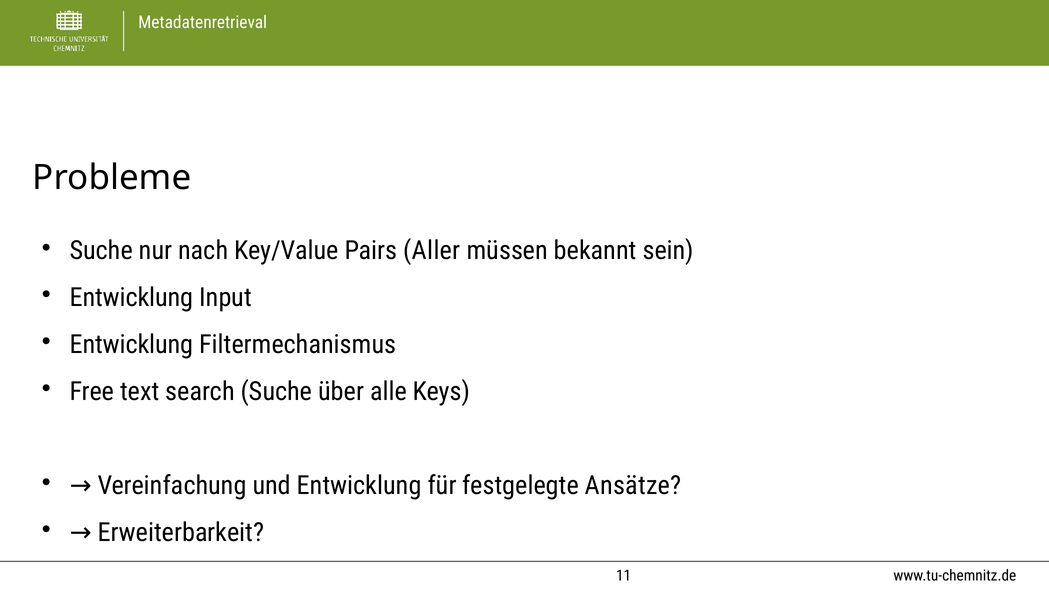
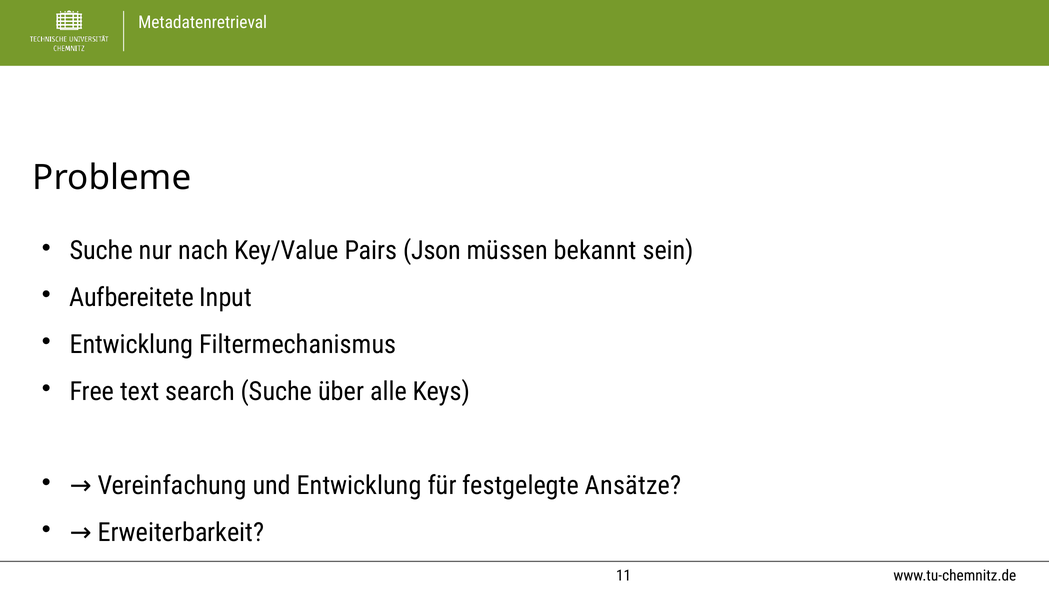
Aller: Aller -> Json (432, 251)
Entwicklung: Entwicklung -> Aufbereitete (132, 298)
